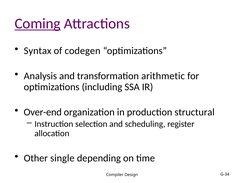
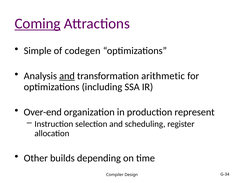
Syntax: Syntax -> Simple (38, 51)
and underline: none -> present (67, 76)
structural: structural -> represent (195, 112)
single: single -> builds (62, 158)
